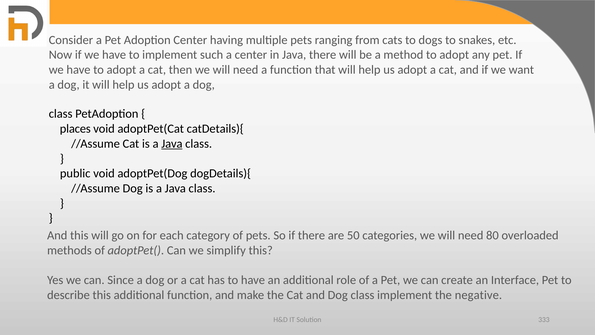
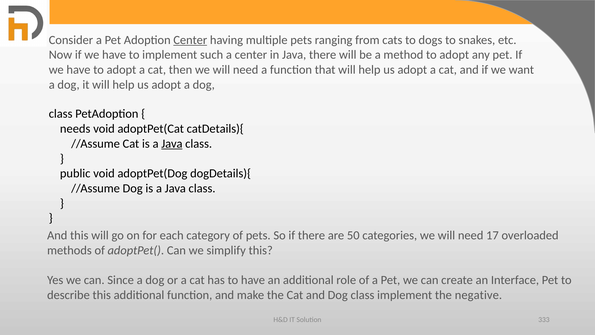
Center underline: none -> present (190, 40)
places: places -> needs (75, 129)
80: 80 -> 17 (492, 235)
